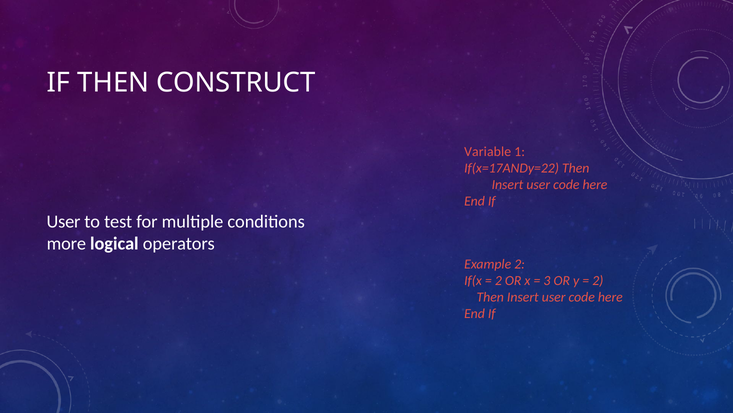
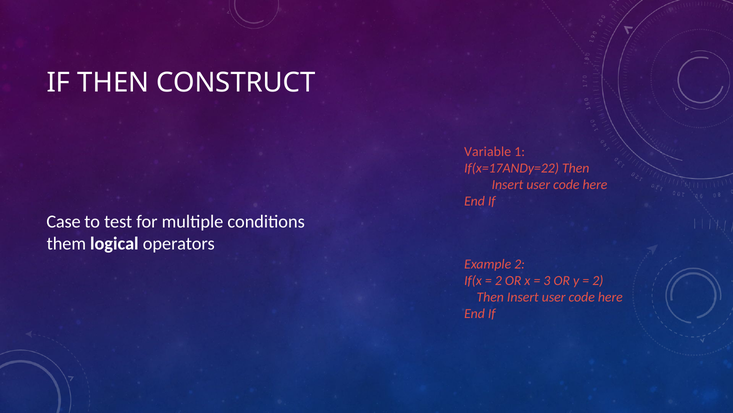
User: User -> Case (64, 221)
more: more -> them (66, 243)
